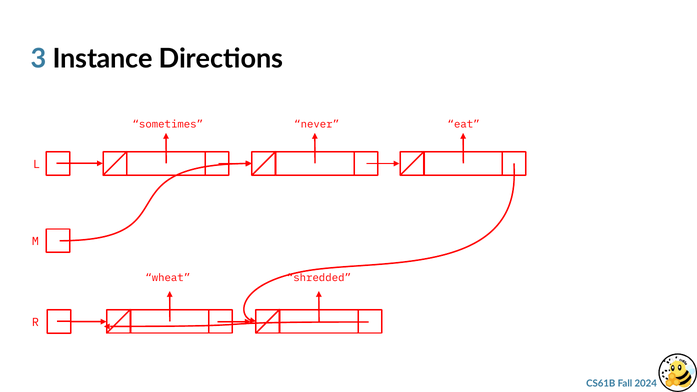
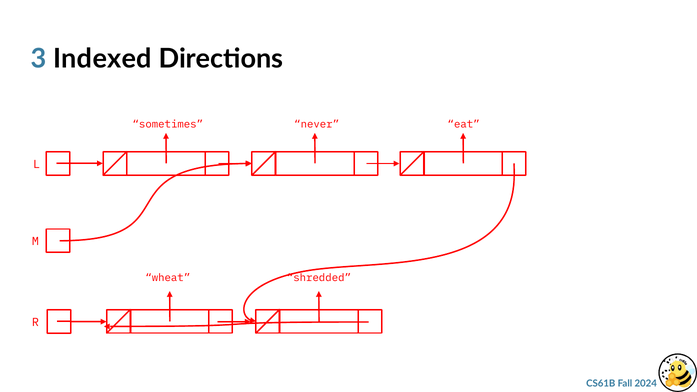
Instance: Instance -> Indexed (102, 59)
